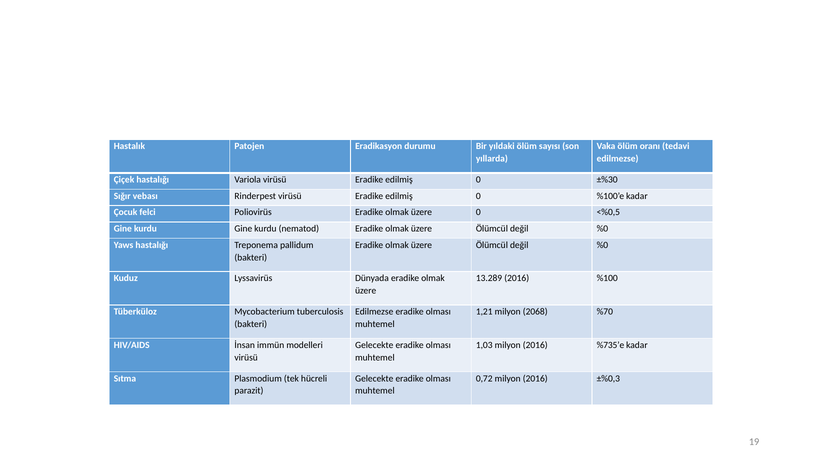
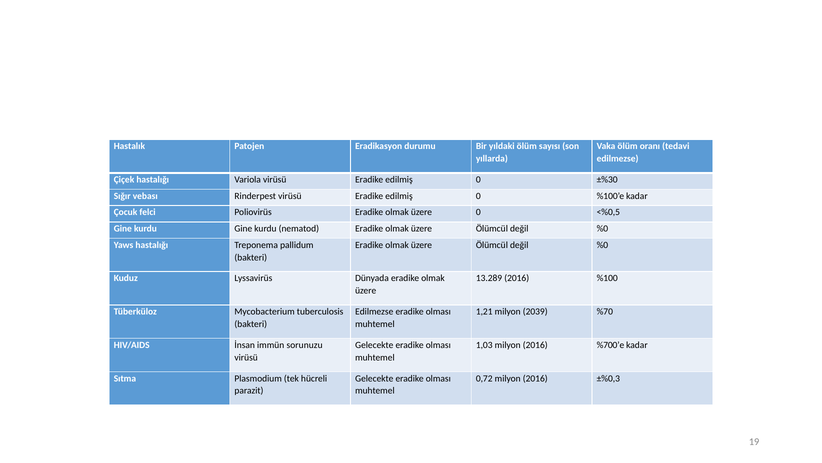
2068: 2068 -> 2039 (535, 311)
modelleri: modelleri -> sorunuzu (305, 345)
%735’e: %735’e -> %700’e (610, 345)
